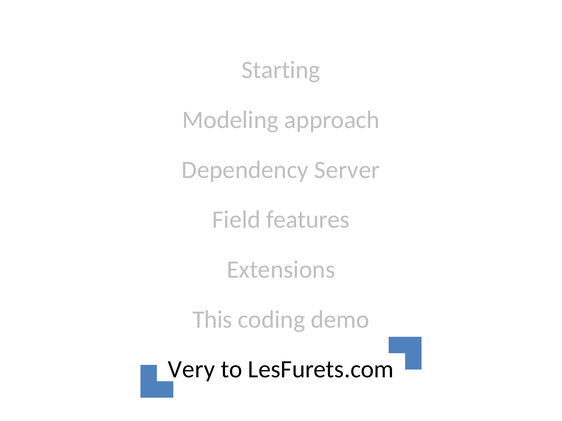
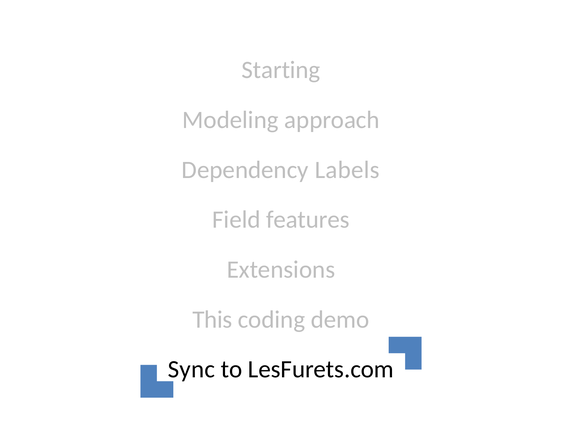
Server: Server -> Labels (347, 170)
Very: Very -> Sync (191, 370)
